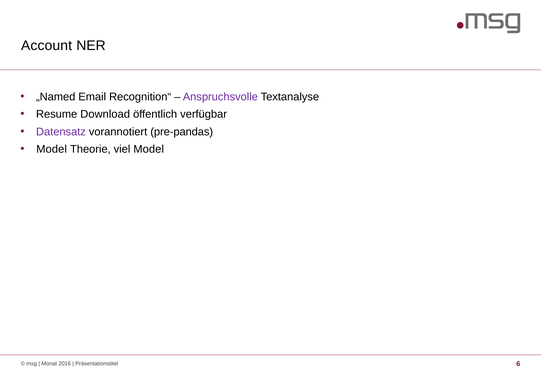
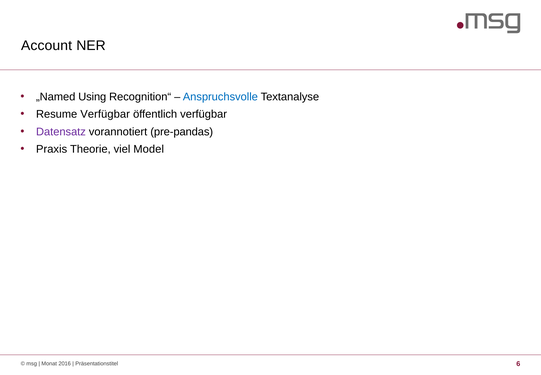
Email: Email -> Using (92, 97)
Anspruchsvolle colour: purple -> blue (220, 97)
Resume Download: Download -> Verfügbar (105, 114)
Model: Model -> Praxis (52, 149)
